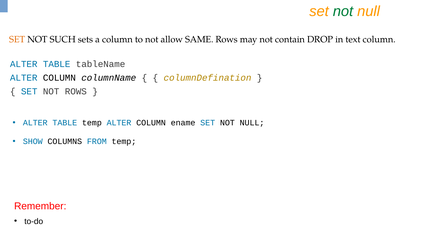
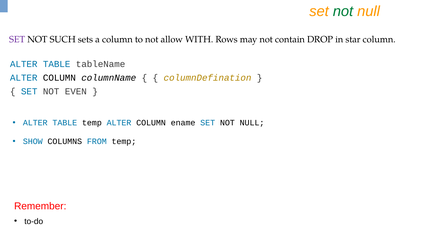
SET colour: orange -> purple (17, 39)
SAME: SAME -> WITH (199, 39)
text: text -> star (353, 39)
NOT ROWS: ROWS -> EVEN (76, 91)
